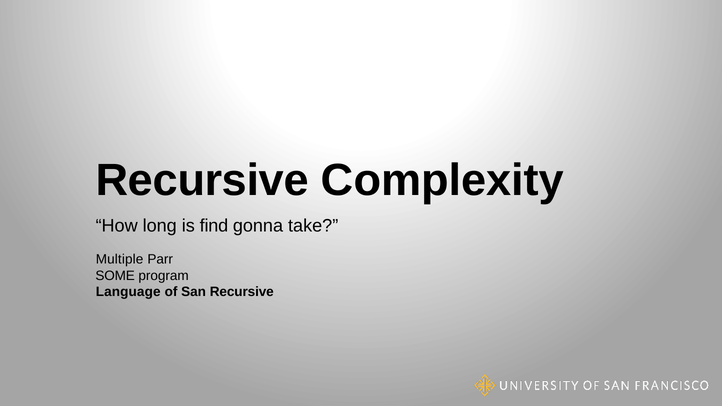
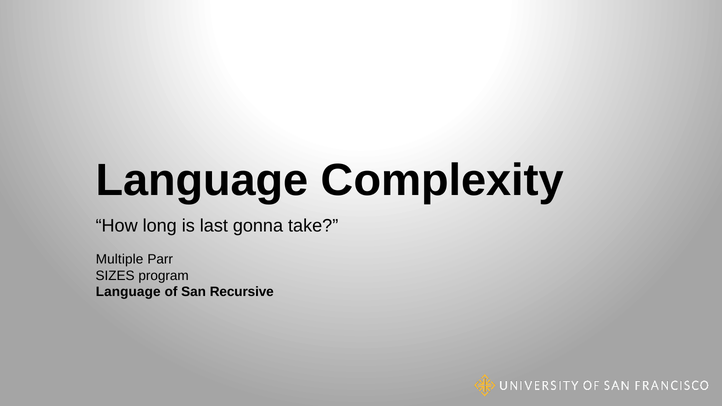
Recursive: Recursive -> Language (202, 180)
find: find -> last (214, 226)
SOME: SOME -> SIZES (115, 276)
